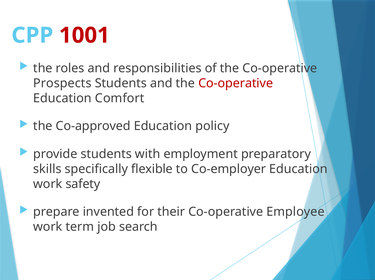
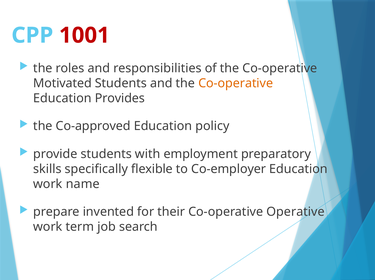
Prospects: Prospects -> Motivated (62, 83)
Co-operative colour: red -> orange (236, 83)
Comfort: Comfort -> Provides (120, 98)
safety: safety -> name (83, 184)
Employee: Employee -> Operative (296, 212)
